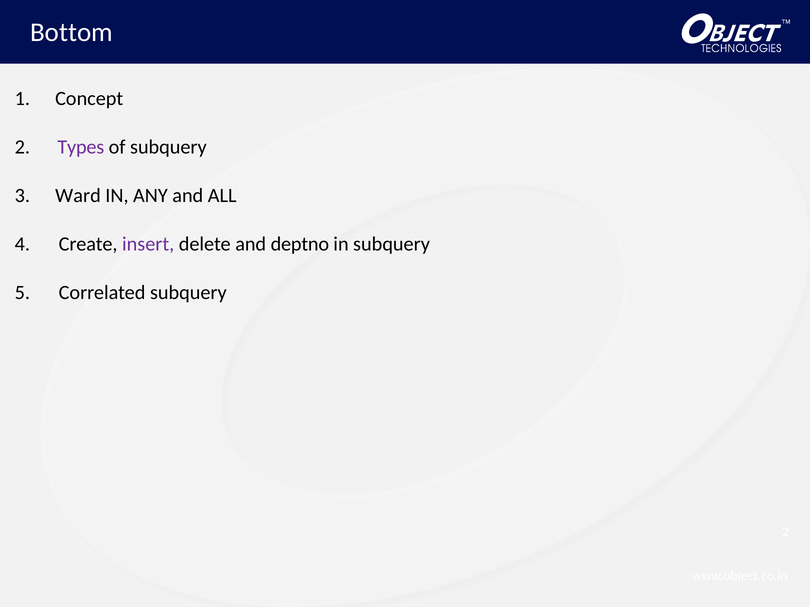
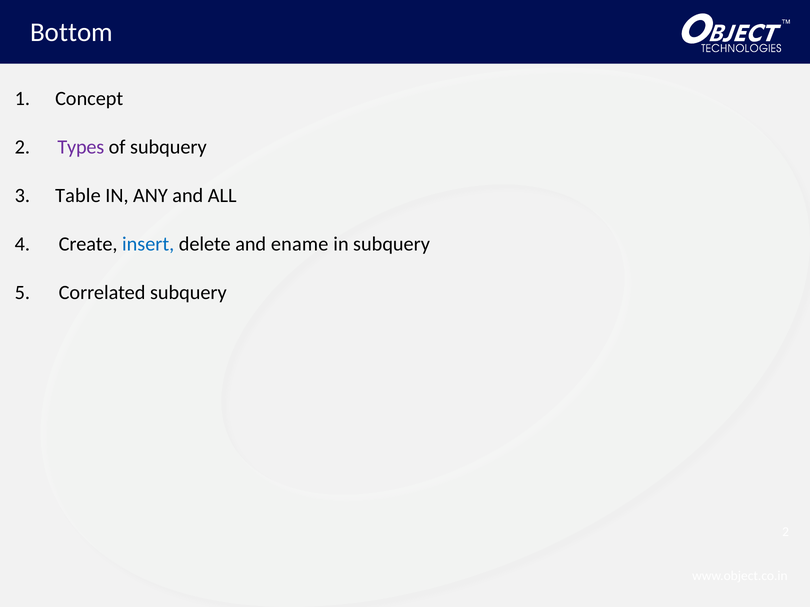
Ward: Ward -> Table (78, 196)
insert colour: purple -> blue (148, 244)
deptno: deptno -> ename (300, 244)
